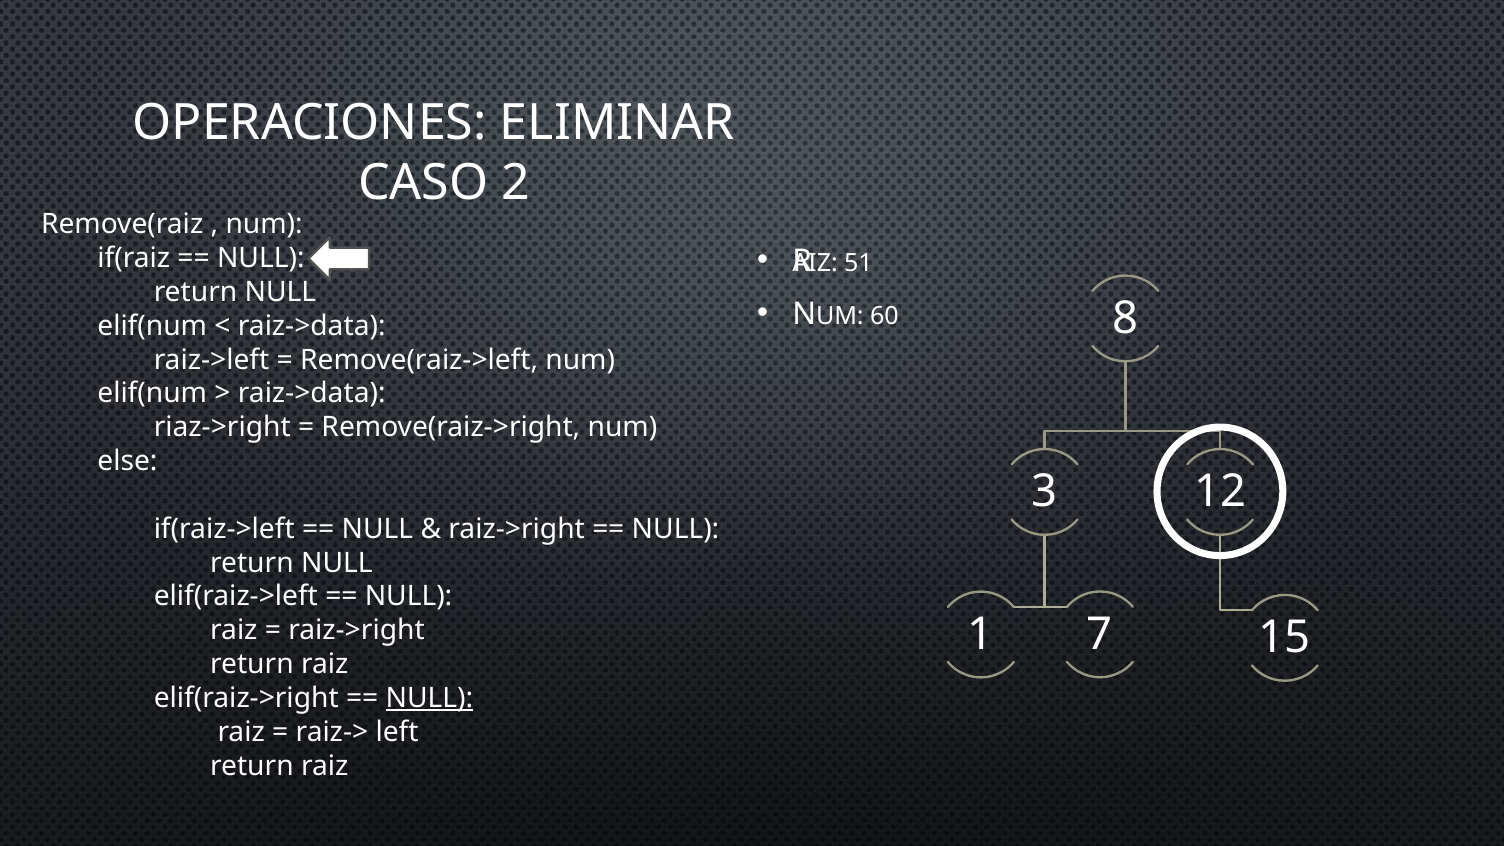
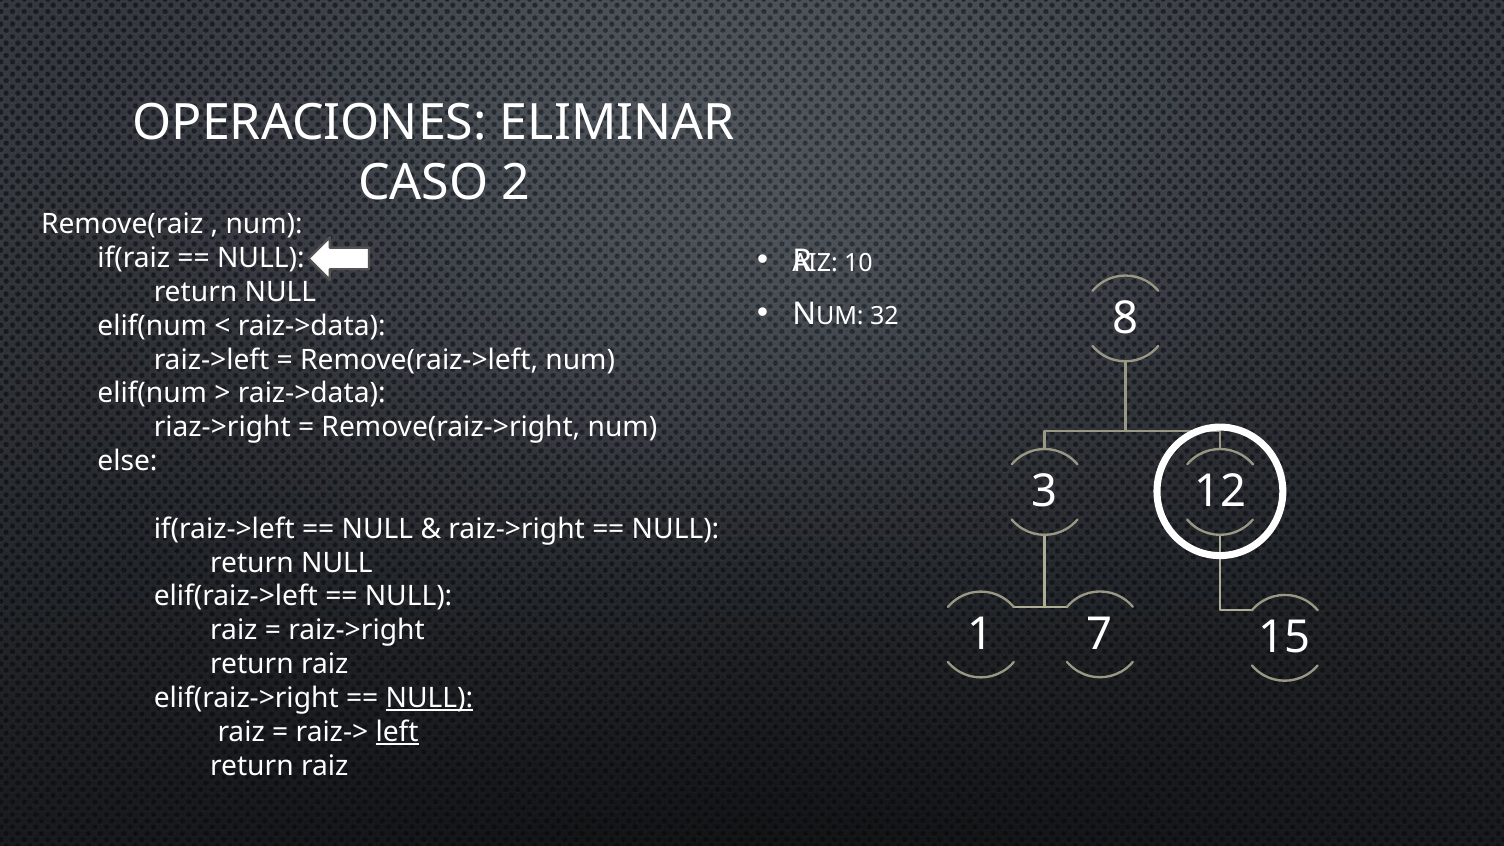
51: 51 -> 10 (858, 263)
60: 60 -> 32 (884, 316)
left underline: none -> present (397, 732)
